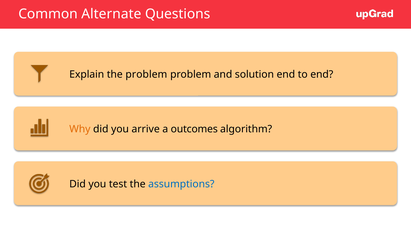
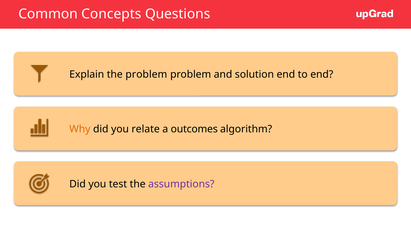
Alternate: Alternate -> Concepts (111, 14)
arrive: arrive -> relate (146, 129)
assumptions colour: blue -> purple (181, 184)
